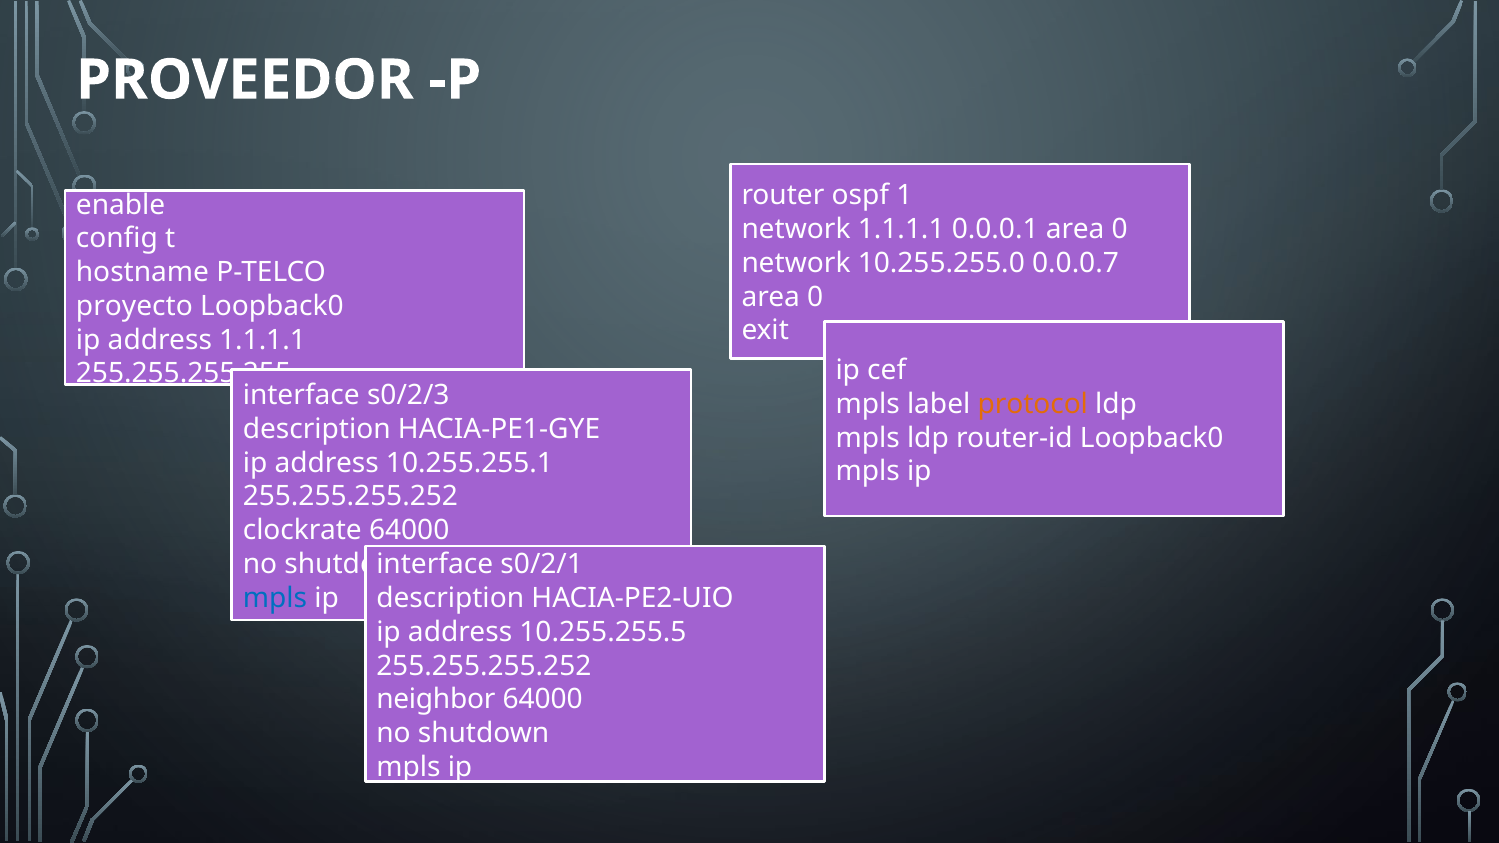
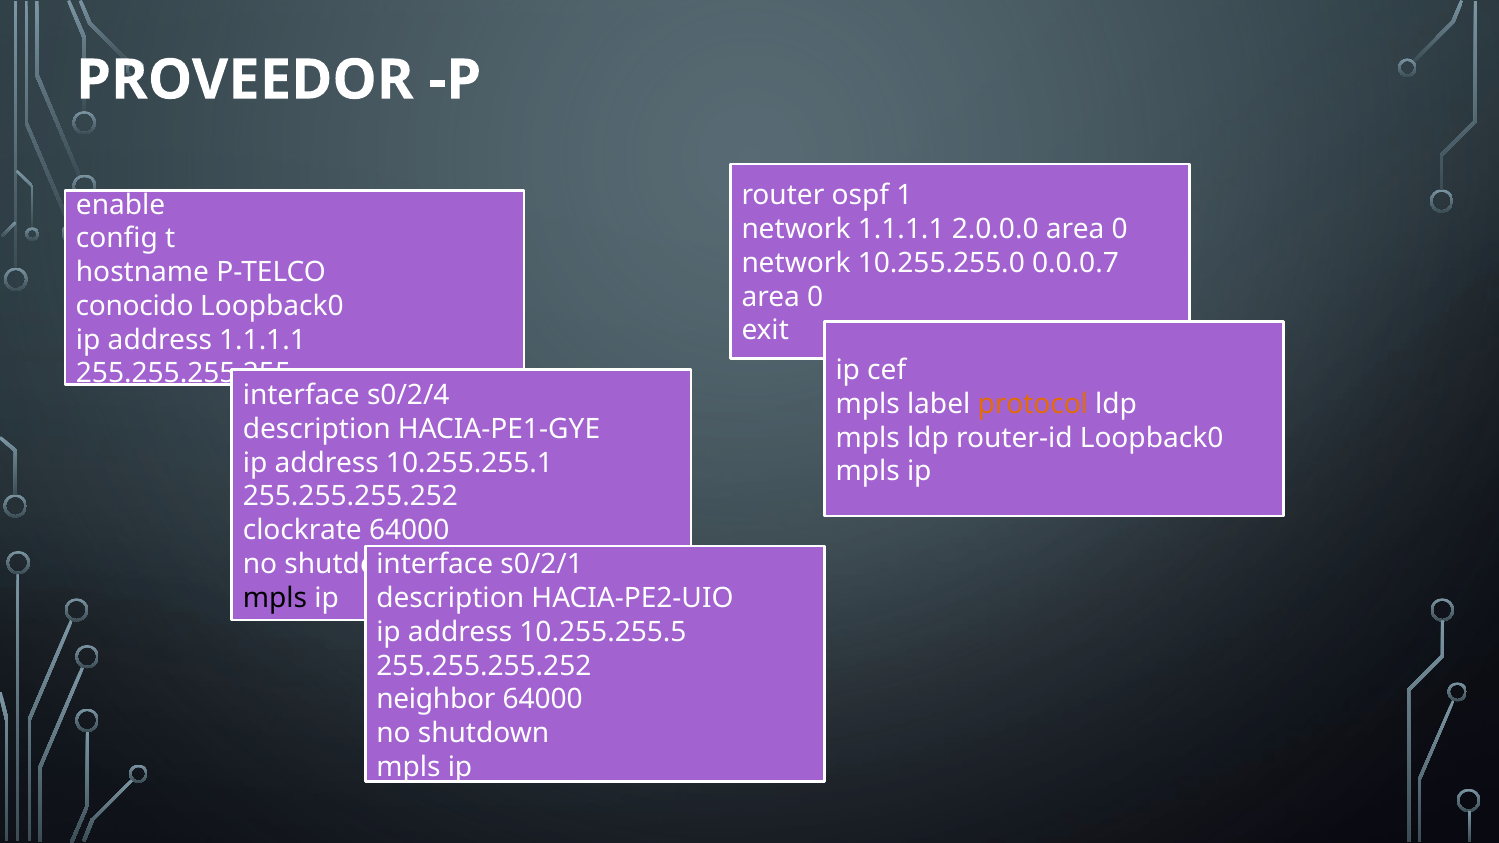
0.0.0.1: 0.0.0.1 -> 2.0.0.0 (995, 229)
proyecto: proyecto -> conocido (135, 306)
s0/2/3: s0/2/3 -> s0/2/4 (408, 396)
mpls colour: blue -> black (275, 598)
